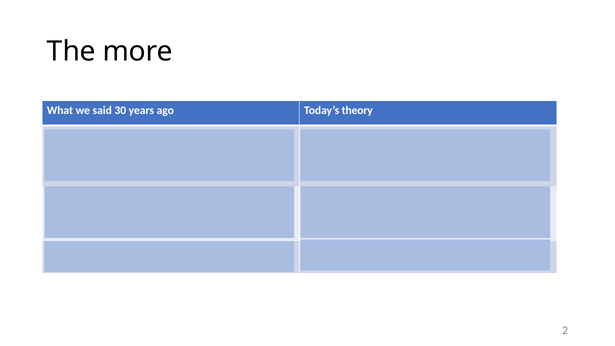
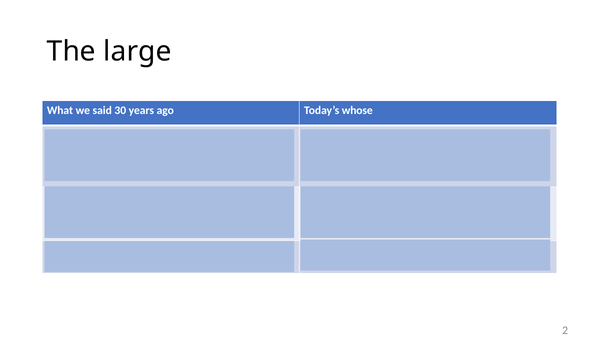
more: more -> large (137, 52)
theory: theory -> whose (357, 110)
